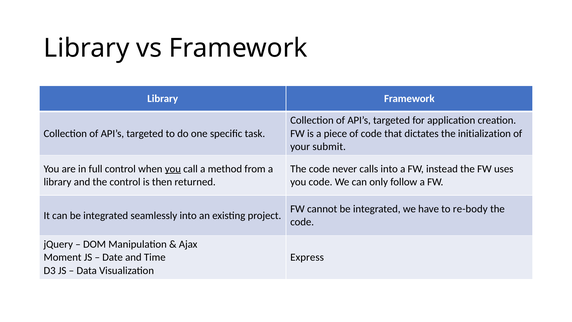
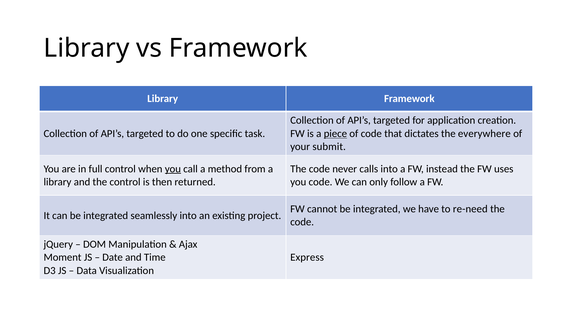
piece underline: none -> present (335, 133)
initialization: initialization -> everywhere (484, 133)
re-body: re-body -> re-need (470, 209)
